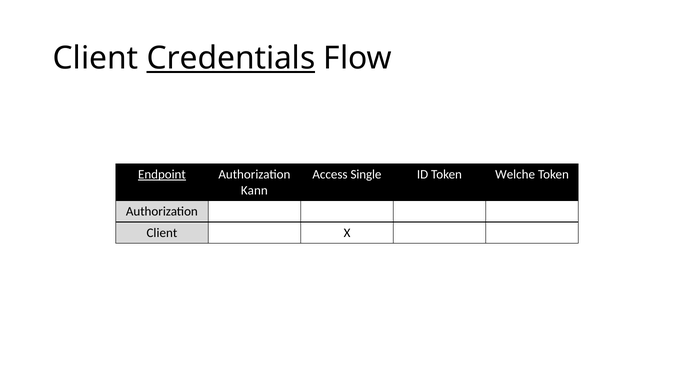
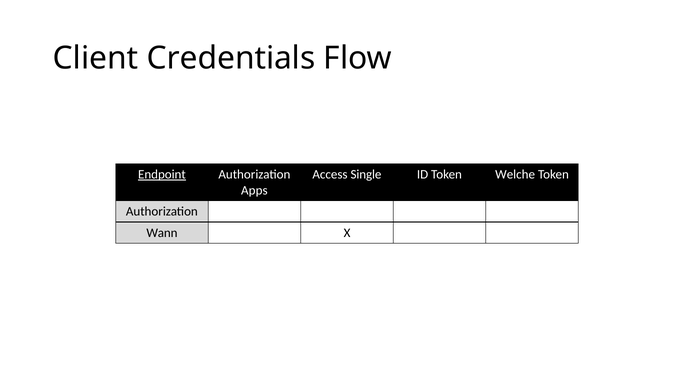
Credentials underline: present -> none (231, 58)
Kann: Kann -> Apps (254, 190)
Client: Client -> Wann (162, 232)
